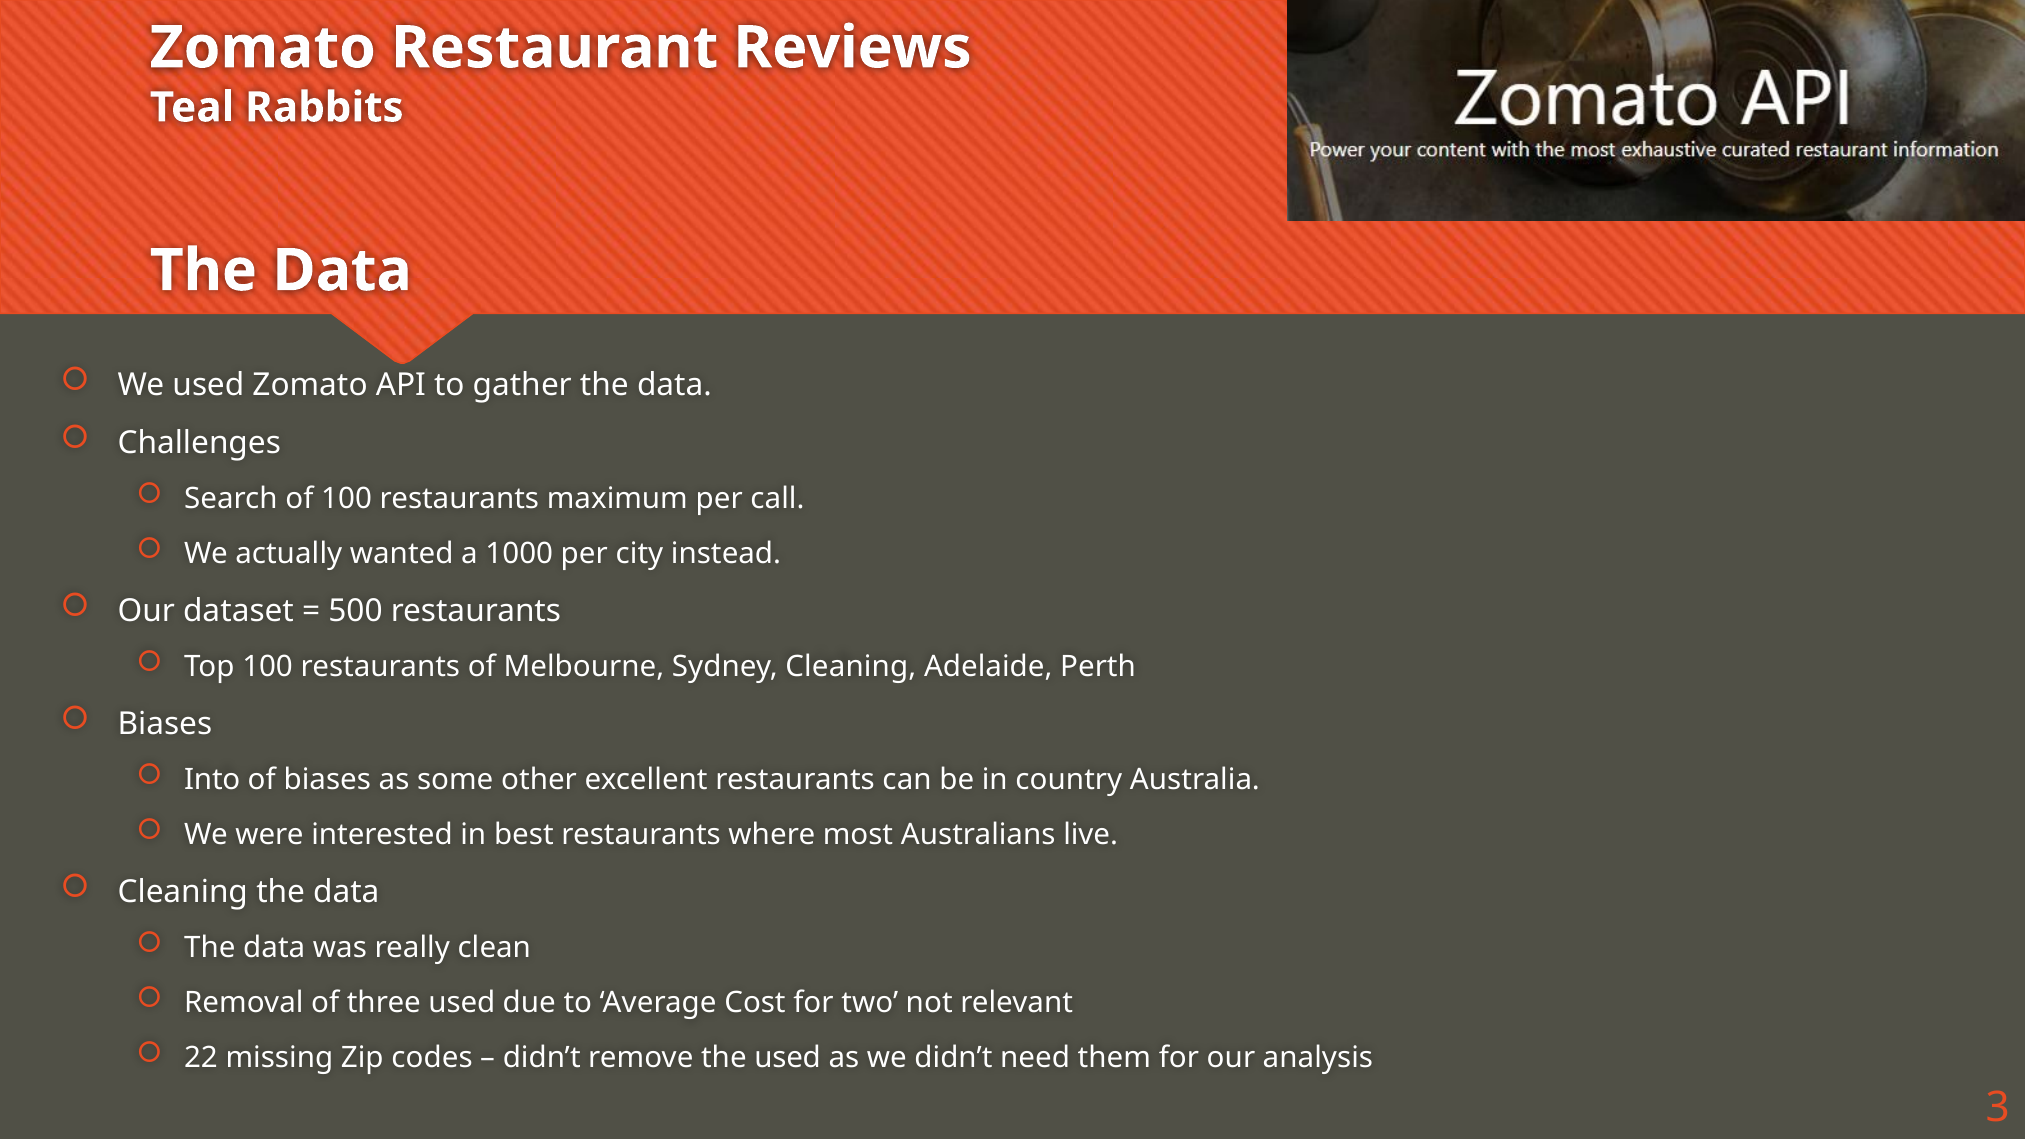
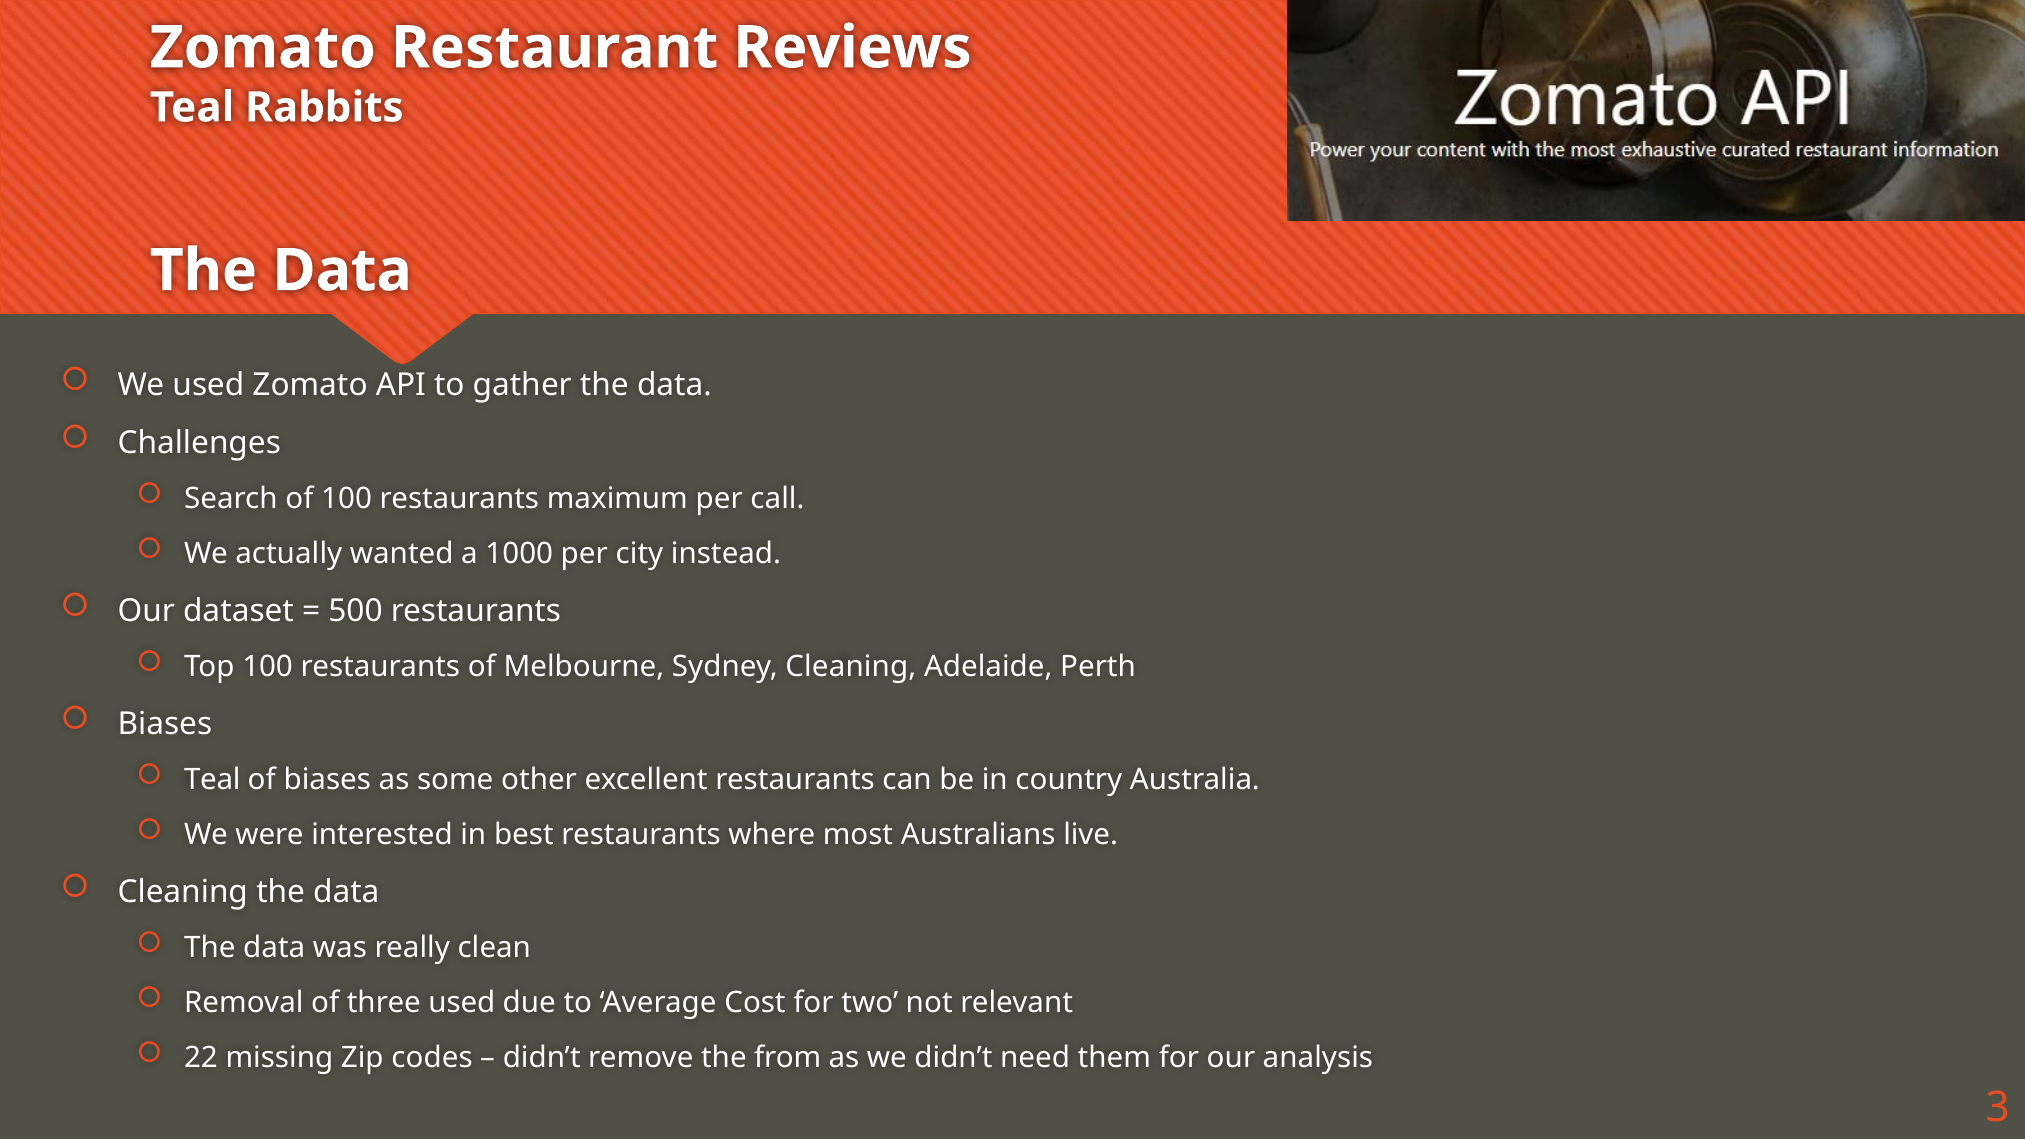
Into: Into -> Teal (212, 780)
the used: used -> from (788, 1058)
